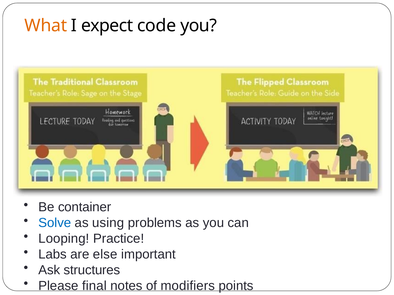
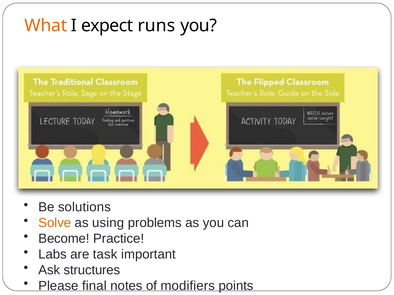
code: code -> runs (156, 26)
container: container -> solutions (84, 207)
Solve colour: blue -> orange (55, 223)
Looping: Looping -> Become (64, 239)
else: else -> task (105, 255)
